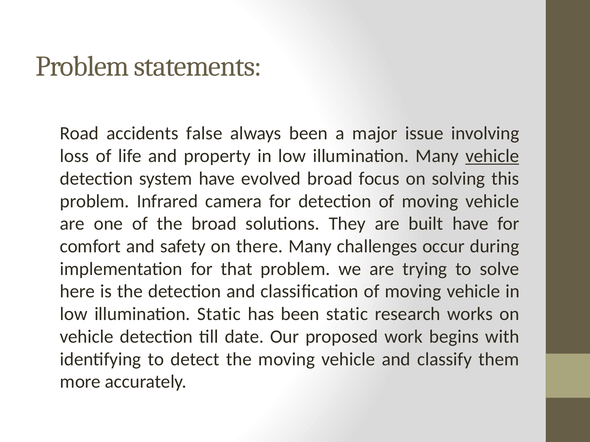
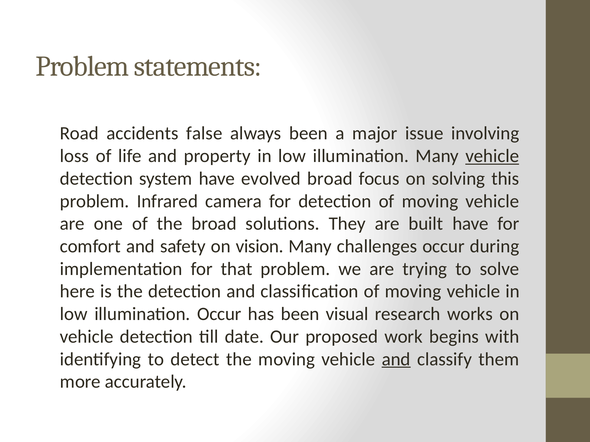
there: there -> vision (260, 247)
illumination Static: Static -> Occur (219, 314)
been static: static -> visual (347, 314)
and underline: none -> present (396, 360)
